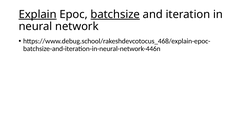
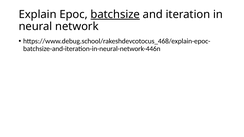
Explain underline: present -> none (38, 14)
